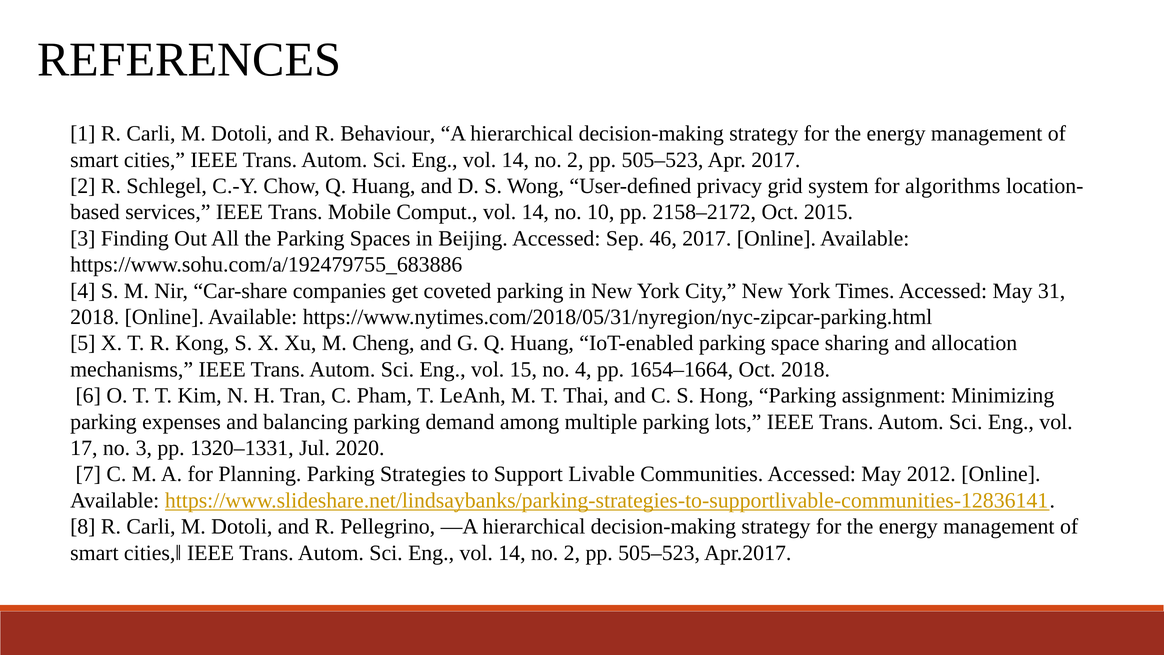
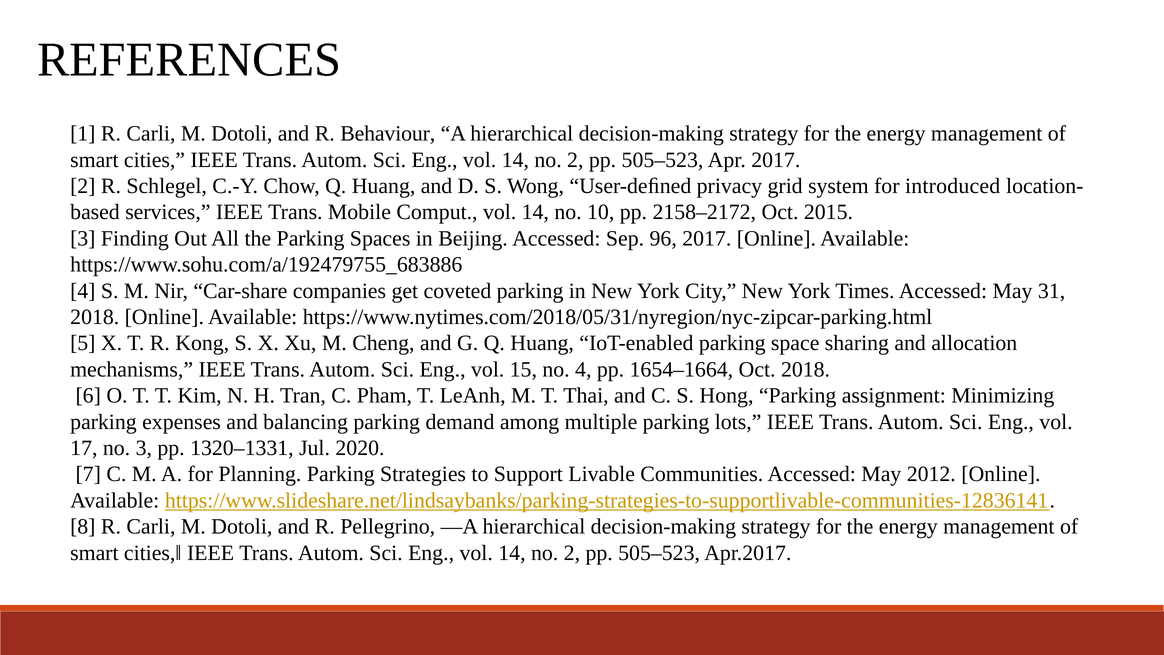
algorithms: algorithms -> introduced (953, 186)
46: 46 -> 96 (663, 238)
